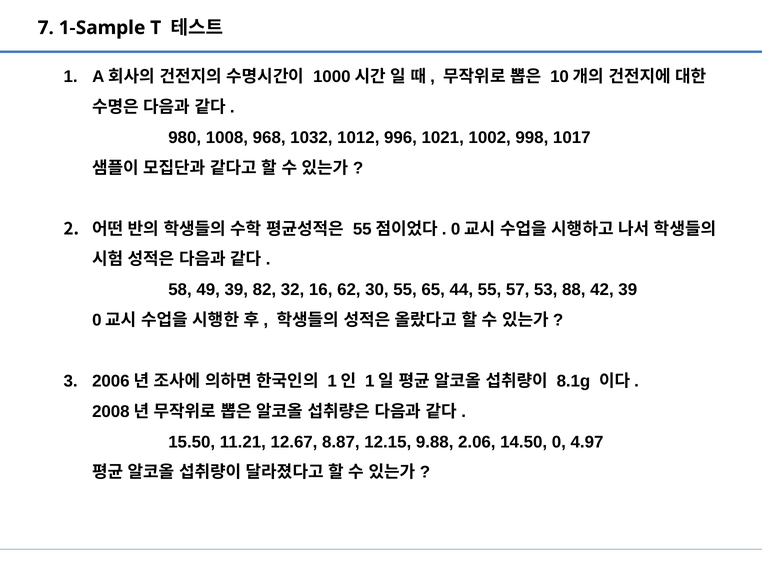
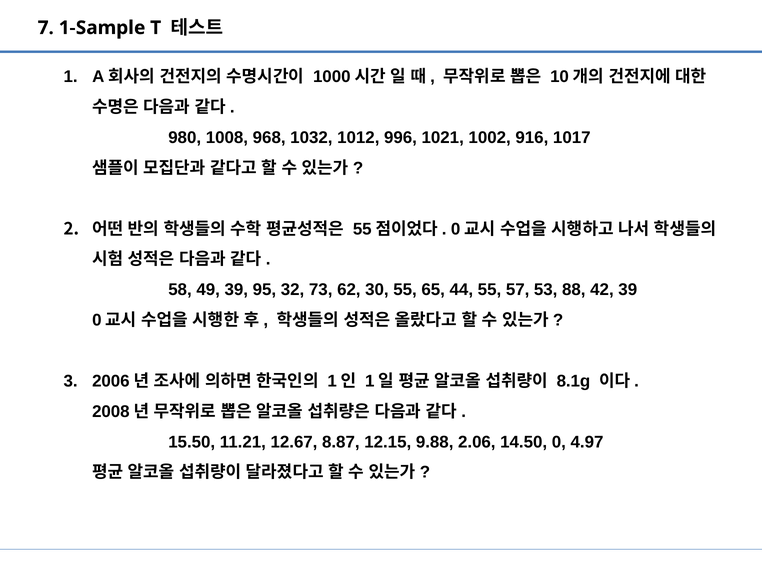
998: 998 -> 916 (532, 138)
82: 82 -> 95 (264, 290)
16: 16 -> 73 (321, 290)
